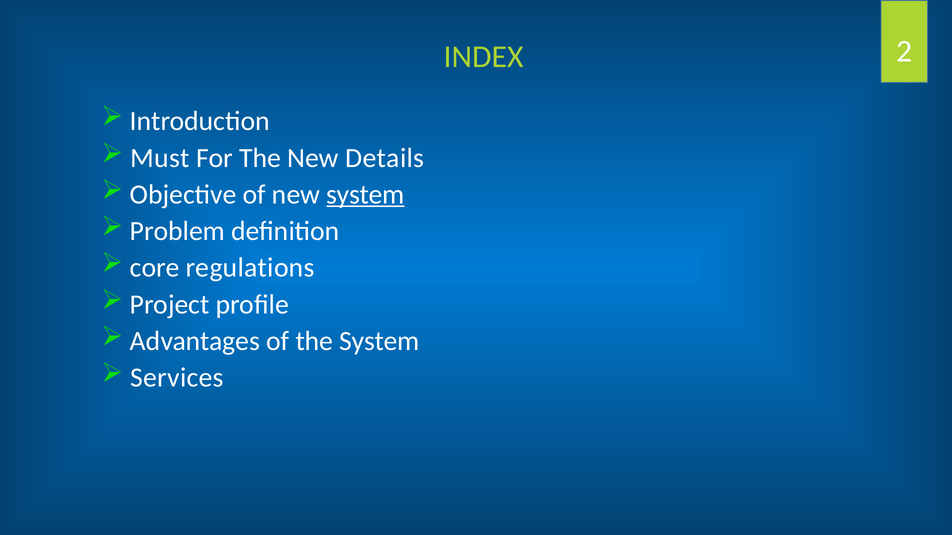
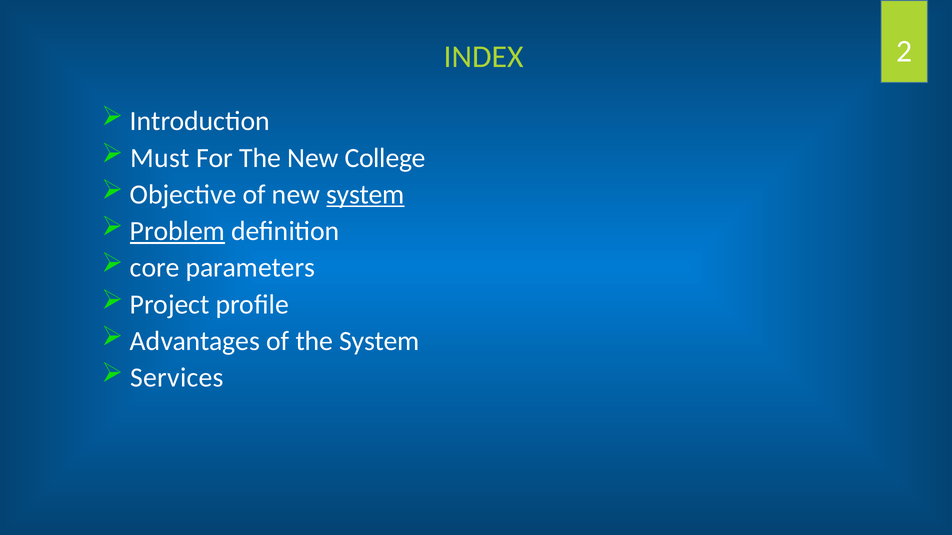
Details: Details -> College (385, 158)
Problem underline: none -> present (177, 231)
regulations: regulations -> parameters (250, 268)
